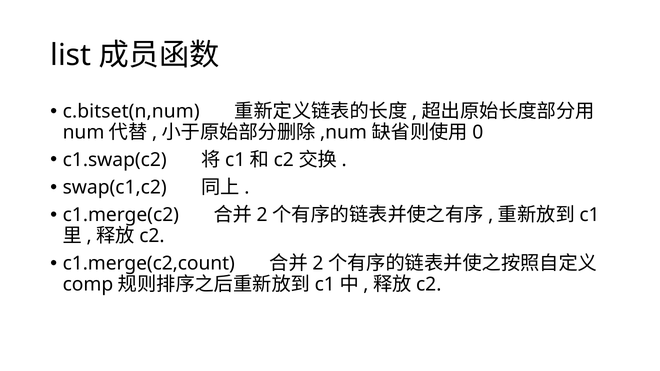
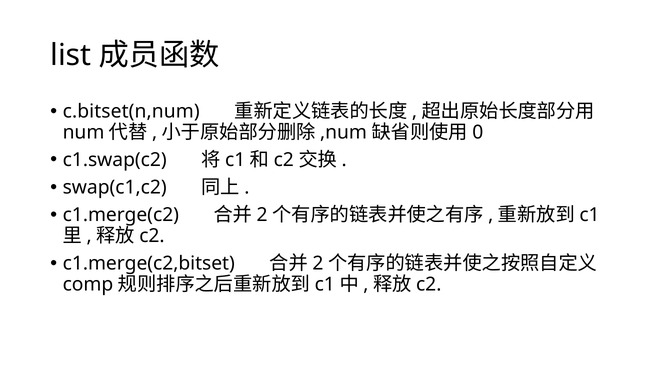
c1.merge(c2,count: c1.merge(c2,count -> c1.merge(c2,bitset (149, 264)
